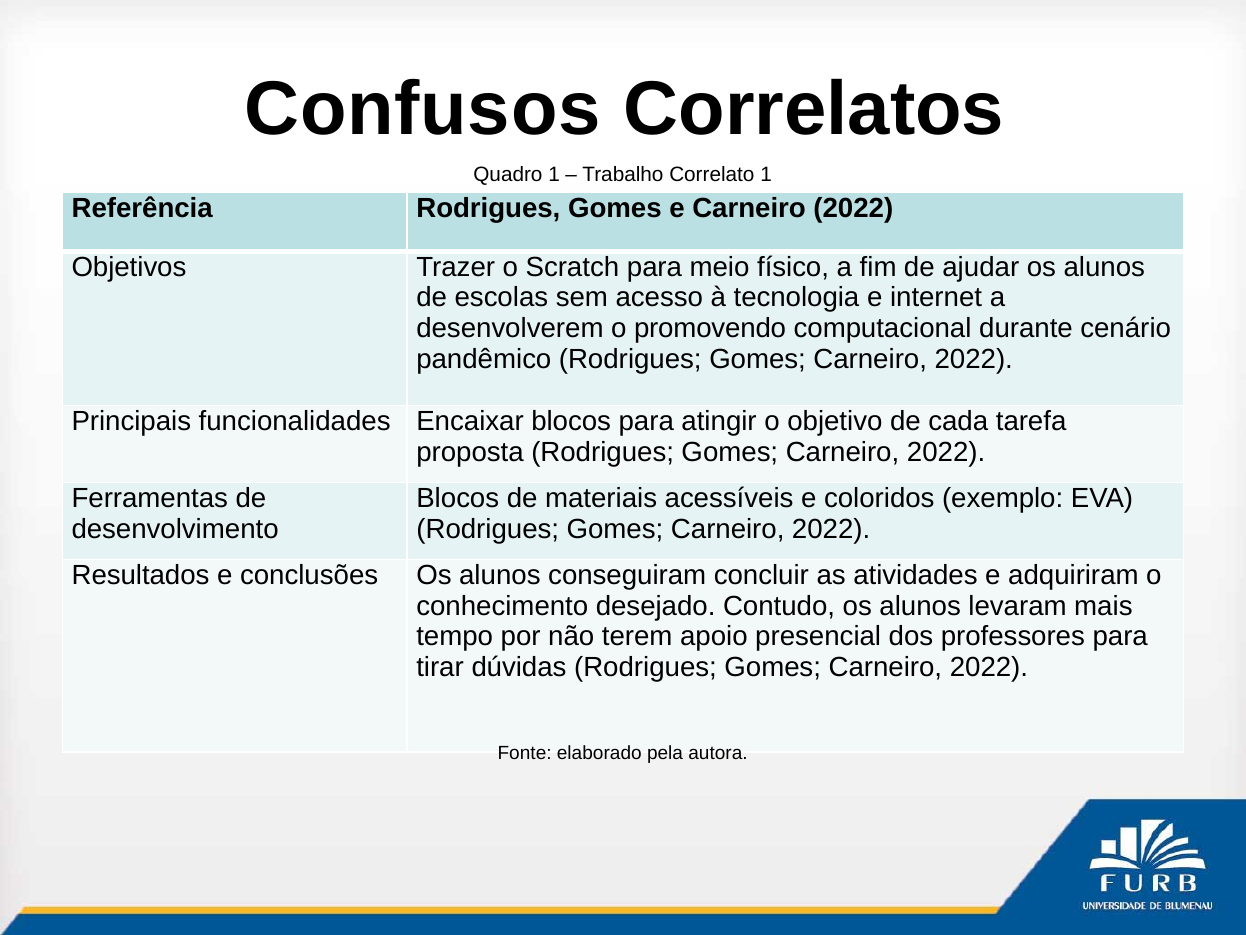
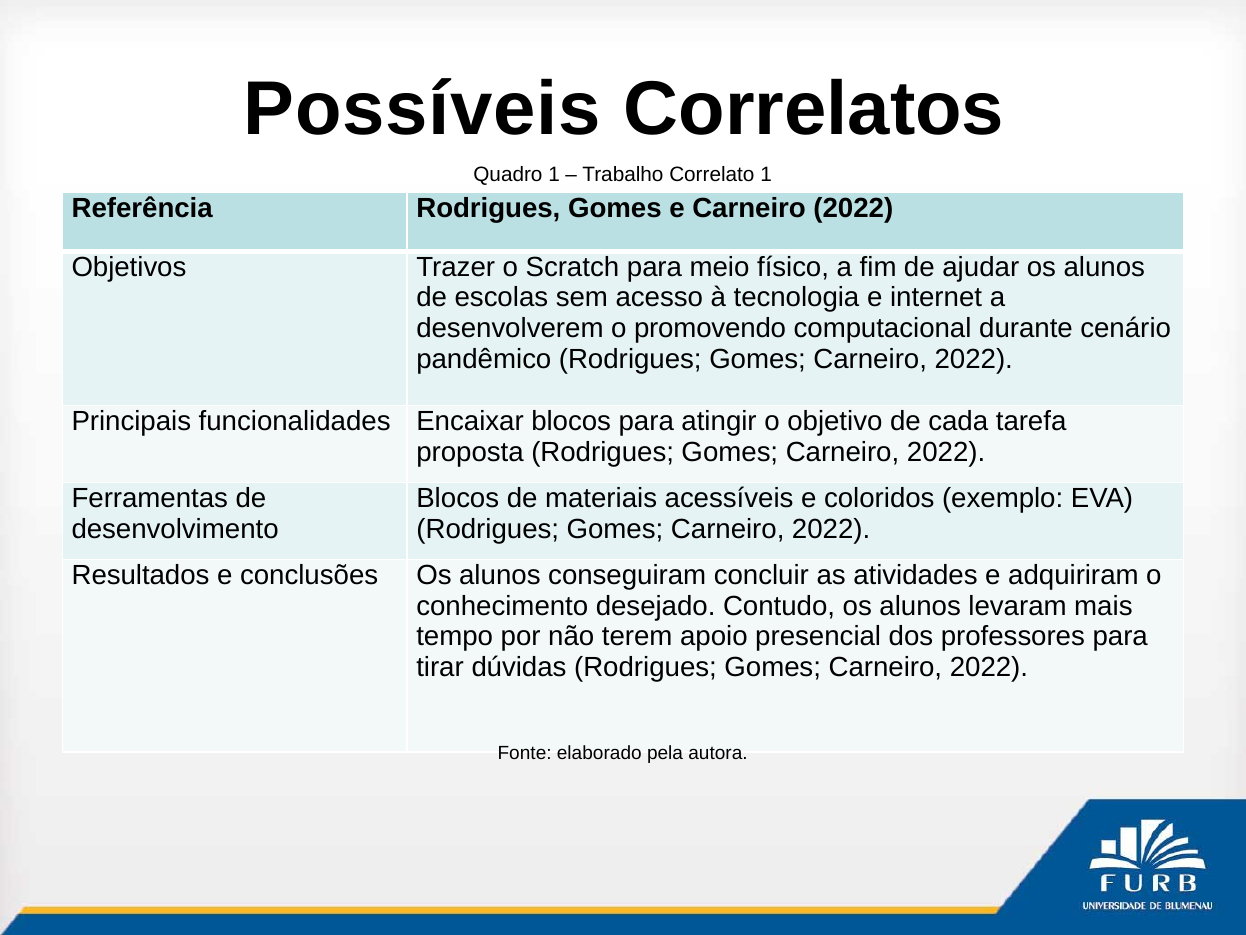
Confusos: Confusos -> Possíveis (423, 109)
